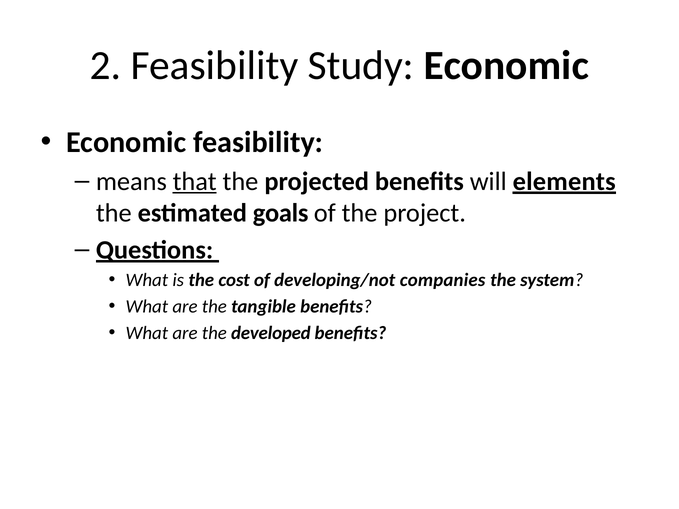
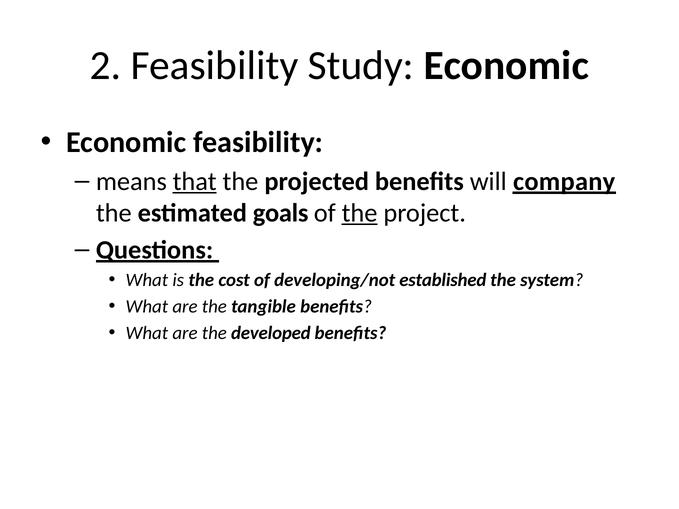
elements: elements -> company (564, 181)
the underline: none -> present (360, 213)
companies: companies -> established (443, 280)
